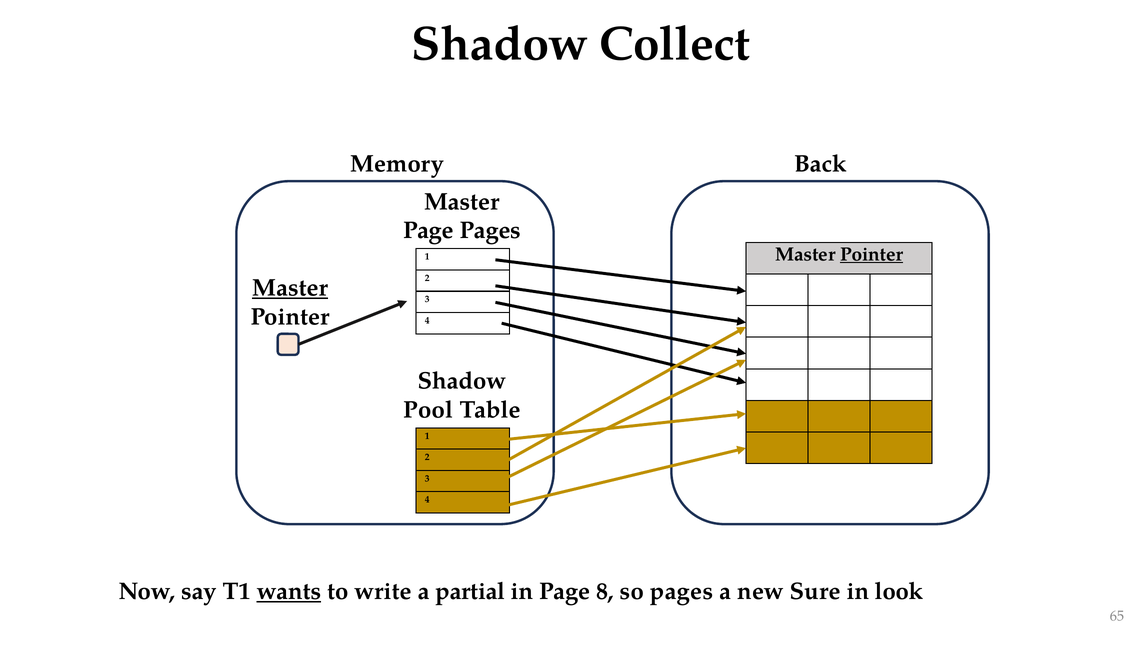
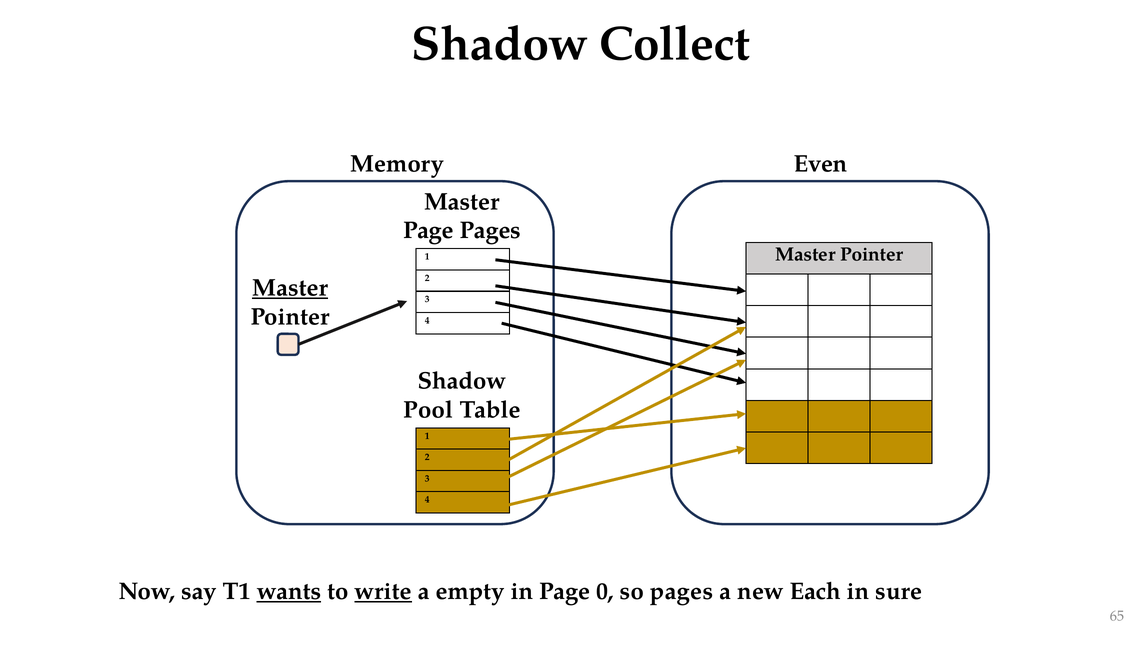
Back: Back -> Even (821, 164)
Pointer underline: present -> none (872, 254)
write underline: none -> present (383, 591)
partial: partial -> empty (470, 591)
8: 8 -> 0 (605, 591)
Sure: Sure -> Each (815, 591)
look: look -> sure (899, 591)
